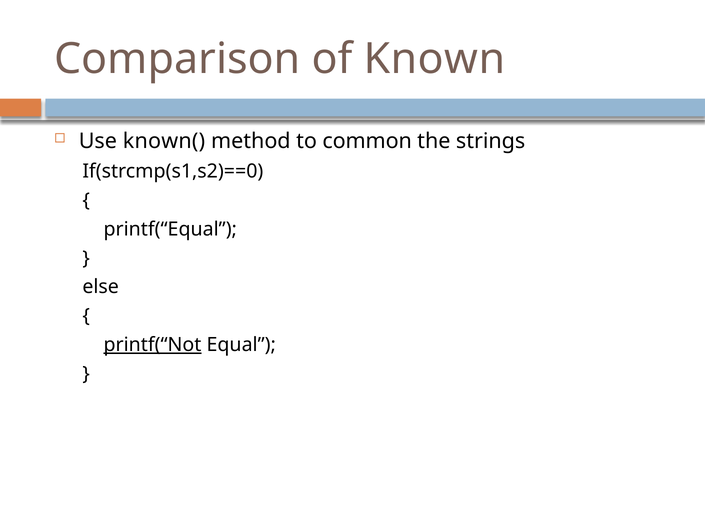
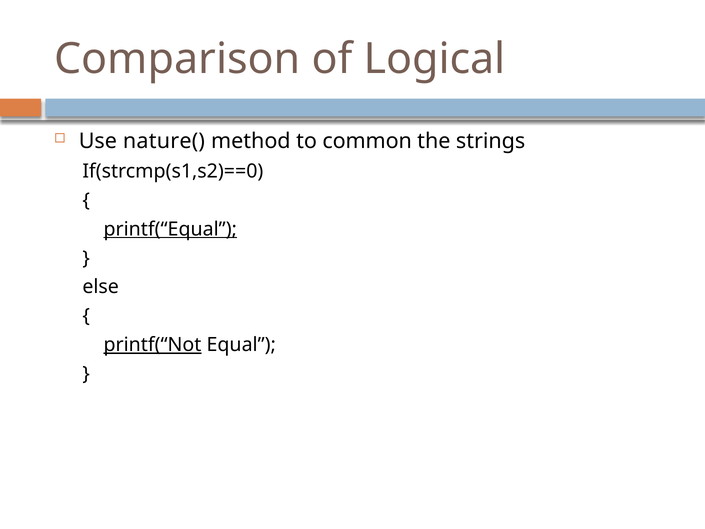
Known: Known -> Logical (435, 59)
known(: known( -> nature( (164, 141)
printf(“Equal underline: none -> present (170, 229)
